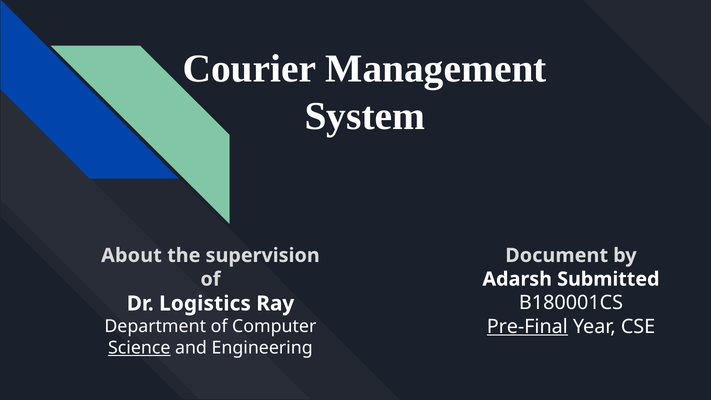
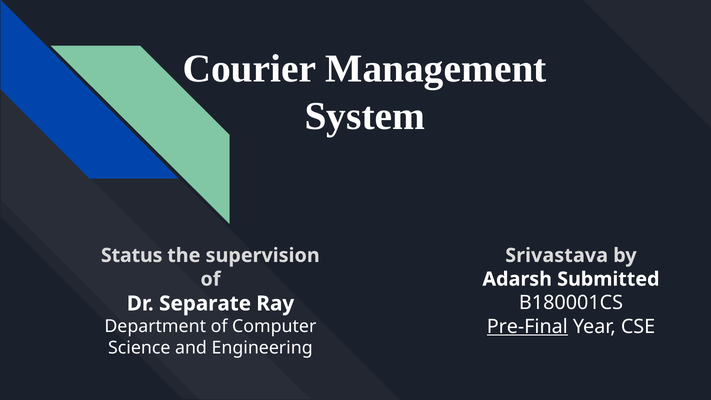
About: About -> Status (132, 255)
Document: Document -> Srivastava (557, 255)
Logistics: Logistics -> Separate (205, 304)
Science underline: present -> none (139, 348)
